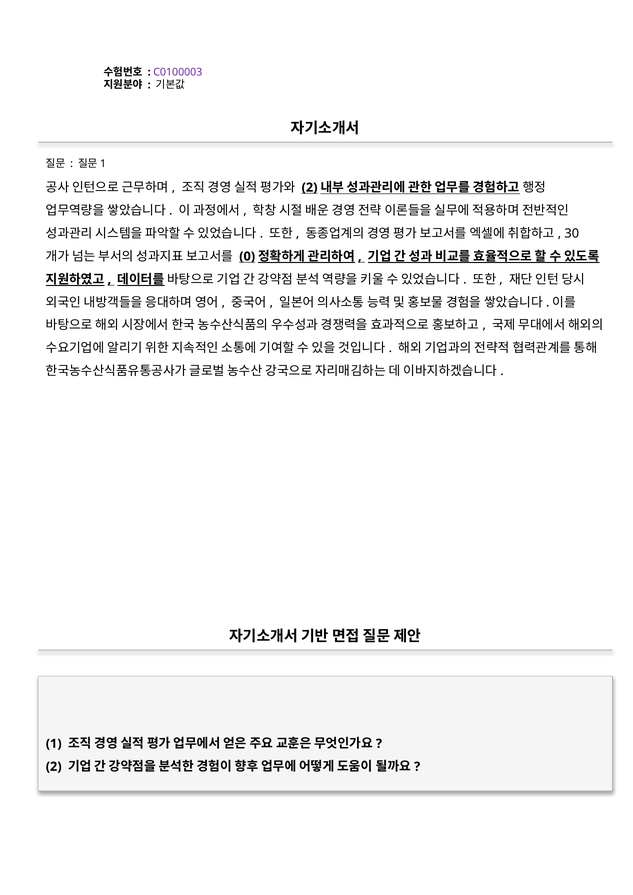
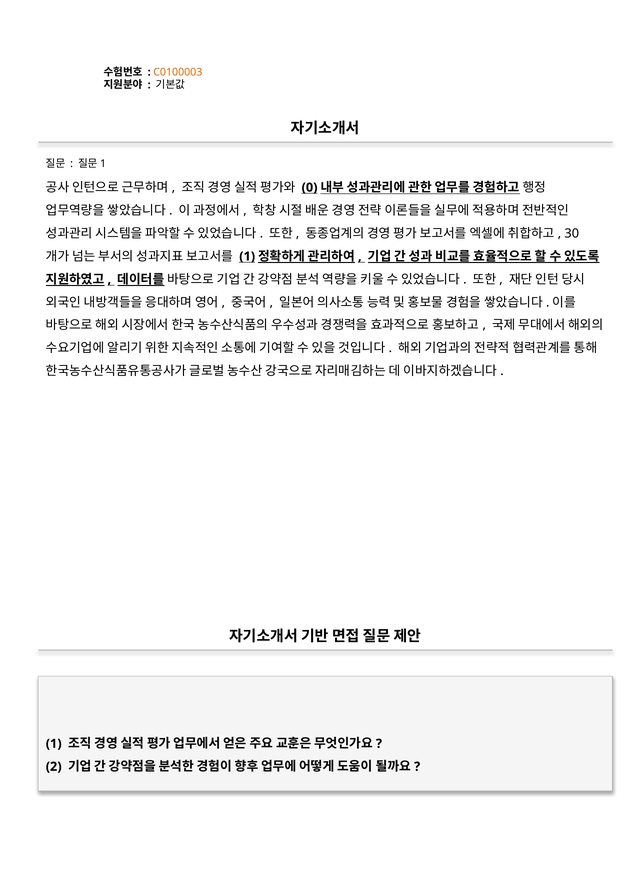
C0100003 colour: purple -> orange (178, 72)
2: 2 -> 0 (310, 188)
0: 0 -> 1 (247, 256)
